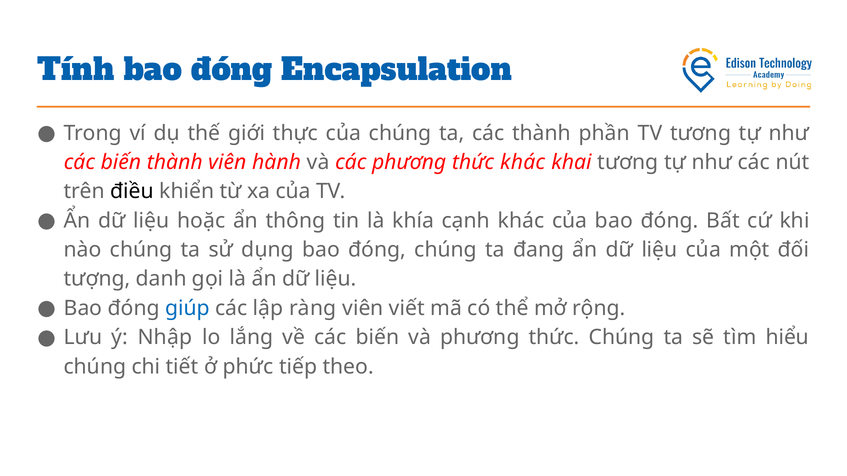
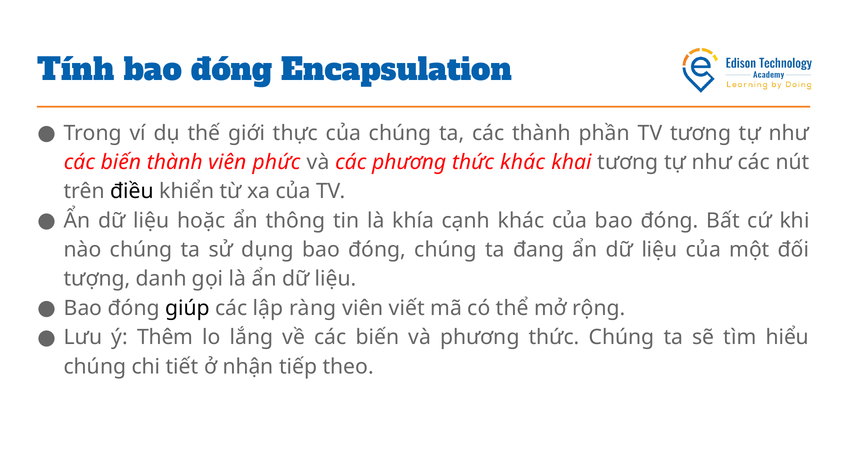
hành: hành -> phức (276, 162)
giúp colour: blue -> black (187, 308)
Nhập: Nhập -> Thêm (165, 338)
phức: phức -> nhận (248, 367)
